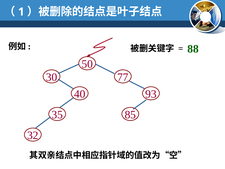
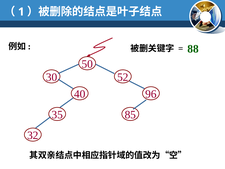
77: 77 -> 52 (123, 77)
93: 93 -> 96 (151, 94)
